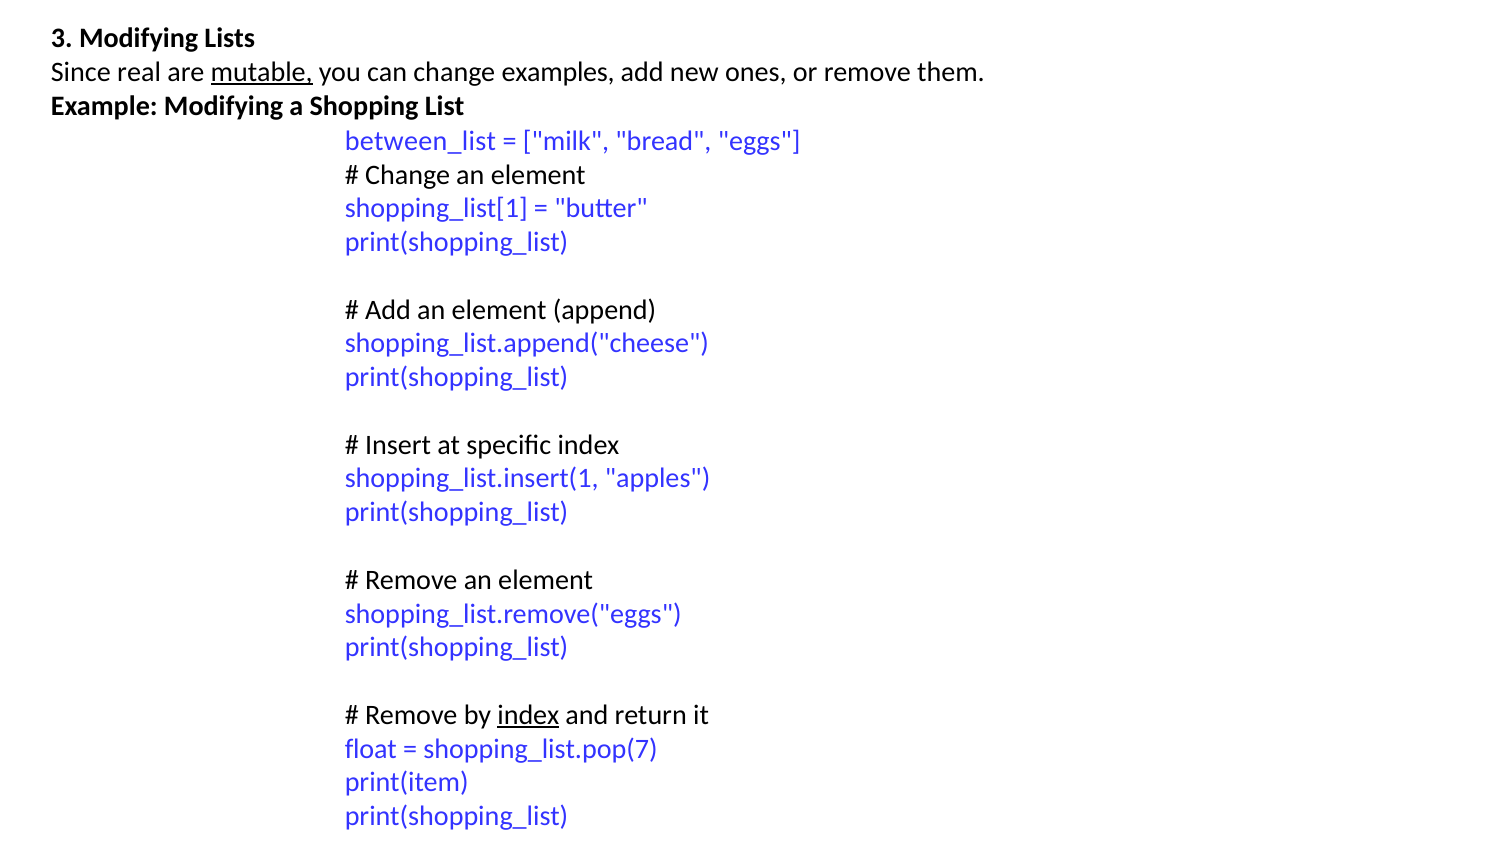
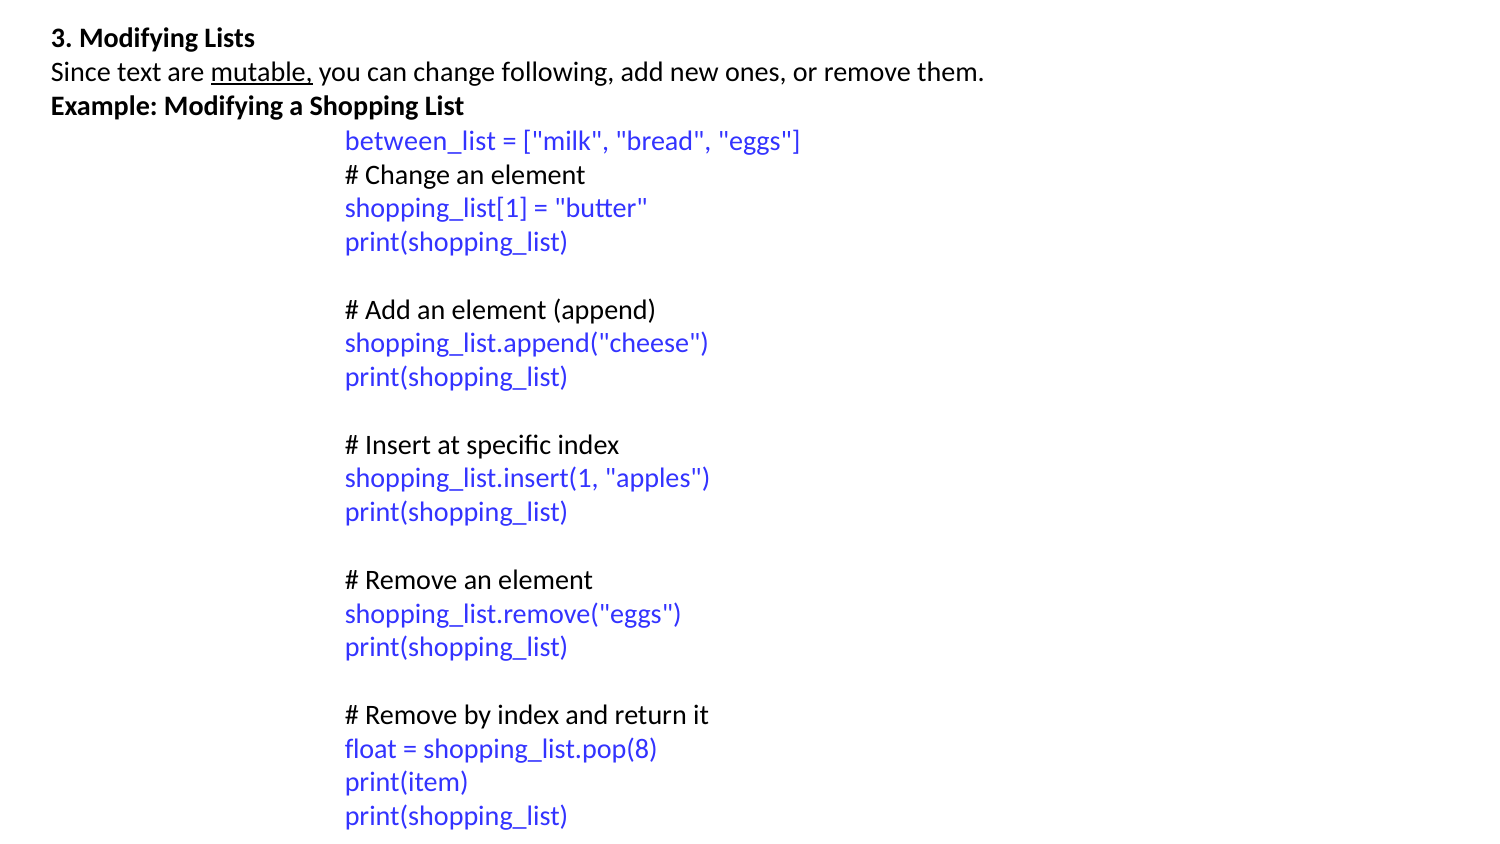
real: real -> text (139, 72)
examples: examples -> following (558, 72)
index underline: present -> none (528, 715)
shopping_list.pop(7: shopping_list.pop(7 -> shopping_list.pop(8 (540, 749)
